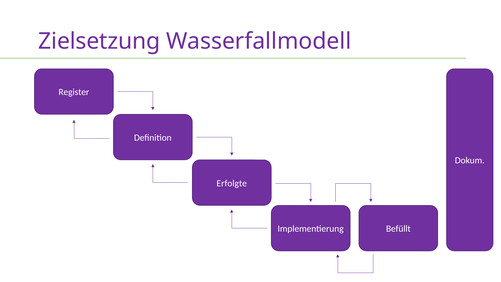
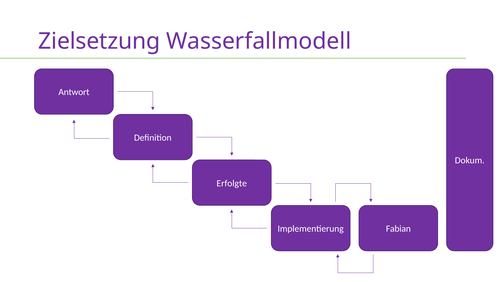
Register: Register -> Antwort (74, 92)
Befüllt: Befüllt -> Fabian (398, 229)
